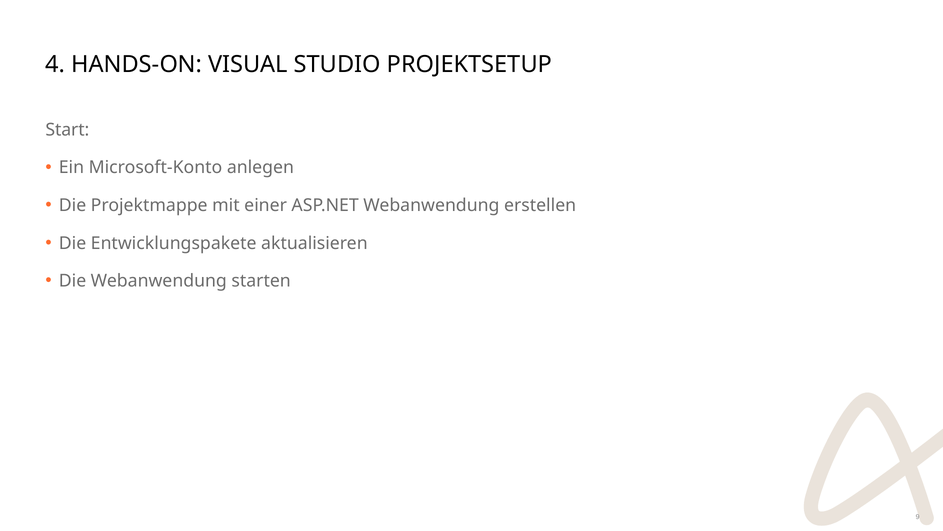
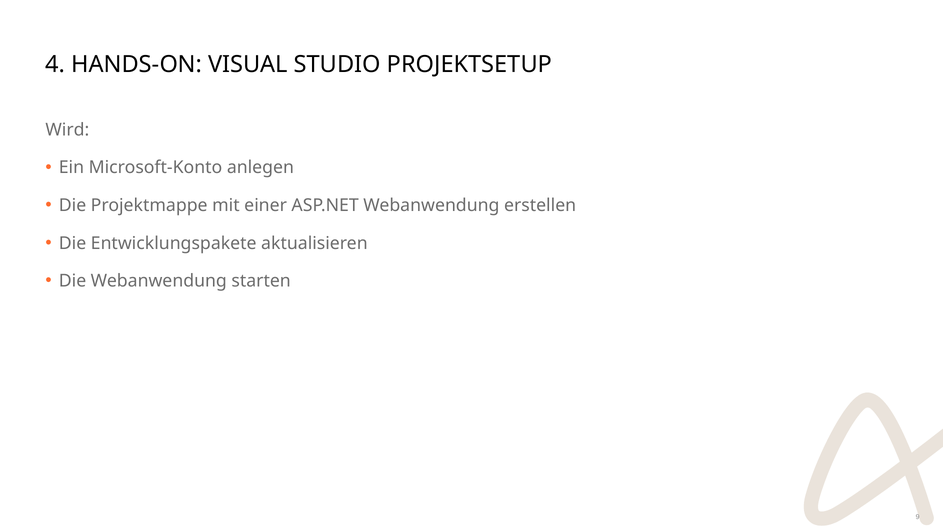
Start: Start -> Wird (67, 130)
